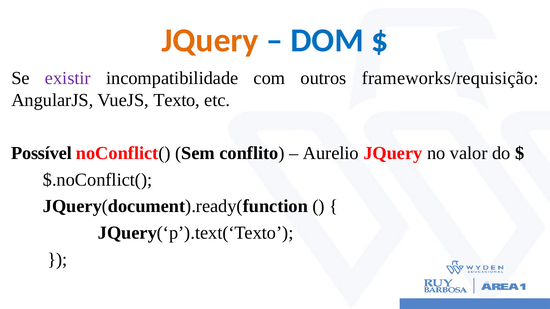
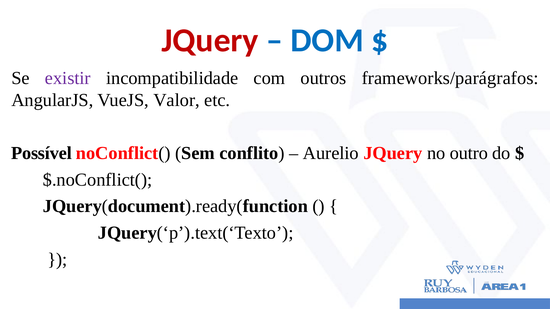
JQuery colour: orange -> red (210, 41)
frameworks/requisição: frameworks/requisição -> frameworks/parágrafos (450, 78)
Texto: Texto -> Valor (177, 100)
valor: valor -> outro (469, 153)
